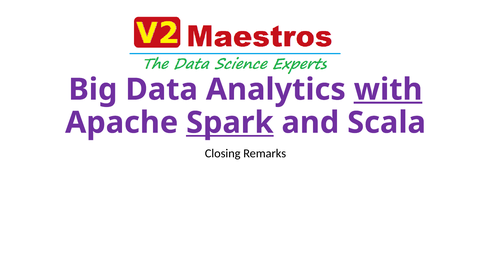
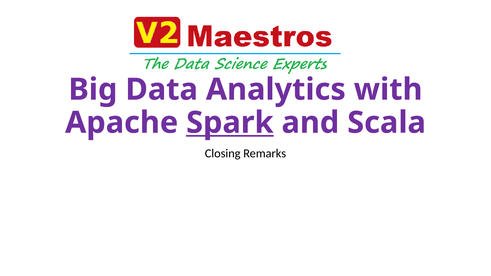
with underline: present -> none (388, 90)
